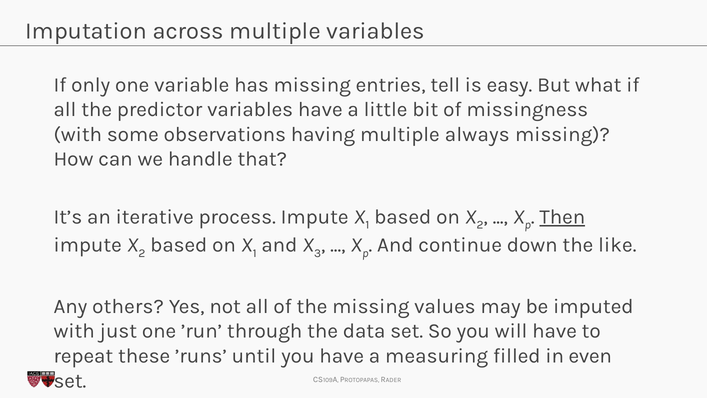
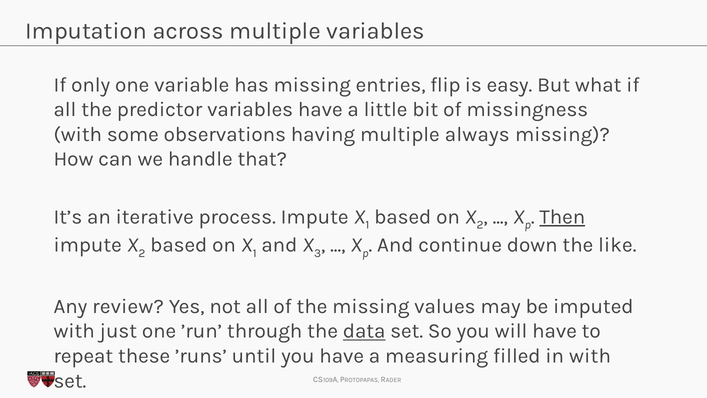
tell: tell -> flip (445, 85)
others: others -> review (128, 306)
data underline: none -> present (364, 331)
in even: even -> with (590, 356)
